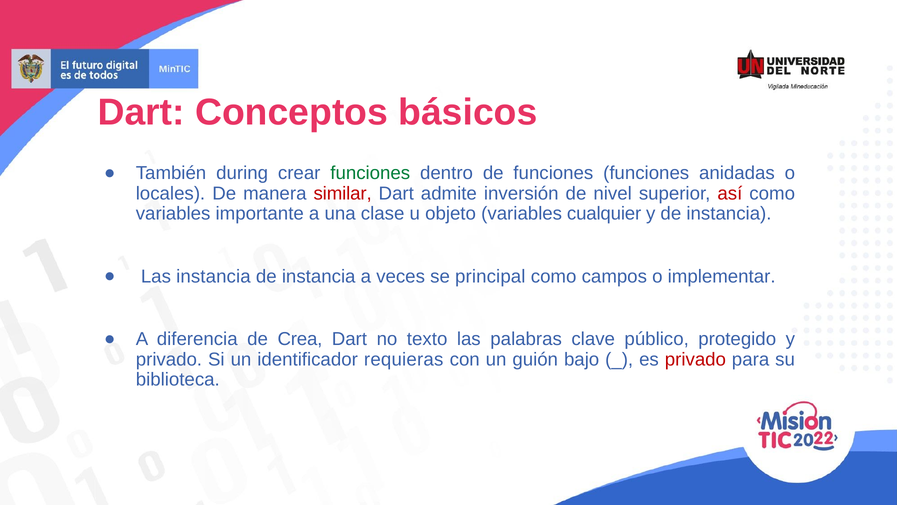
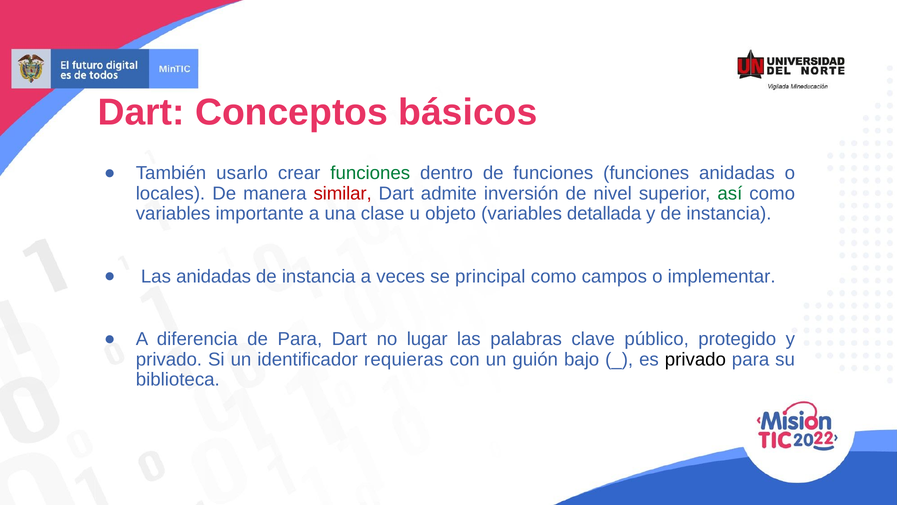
during: during -> usarlo (242, 173)
así colour: red -> green (730, 193)
cualquier: cualquier -> detallada (604, 213)
Las instancia: instancia -> anidadas (214, 276)
de Crea: Crea -> Para (300, 339)
texto: texto -> lugar (427, 339)
privado colour: red -> black (695, 359)
